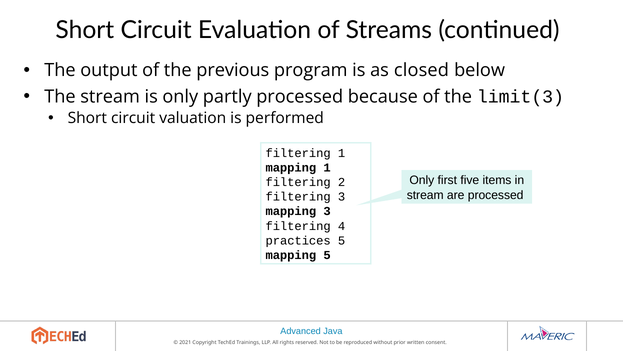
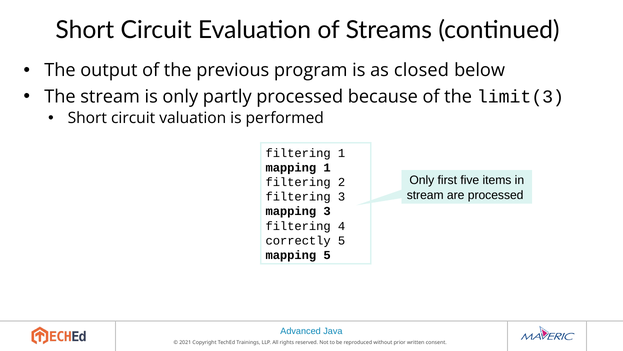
practices: practices -> correctly (298, 240)
